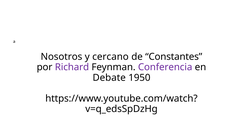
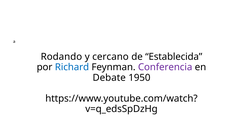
Nosotros: Nosotros -> Rodando (61, 57)
Constantes: Constantes -> Establecida (174, 57)
Richard colour: purple -> blue (72, 67)
